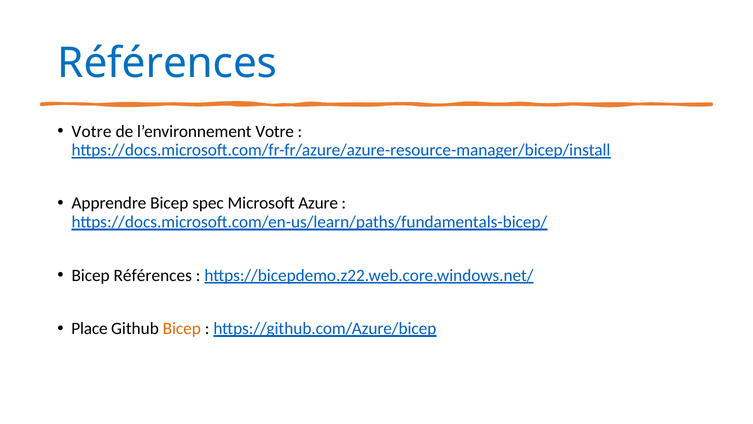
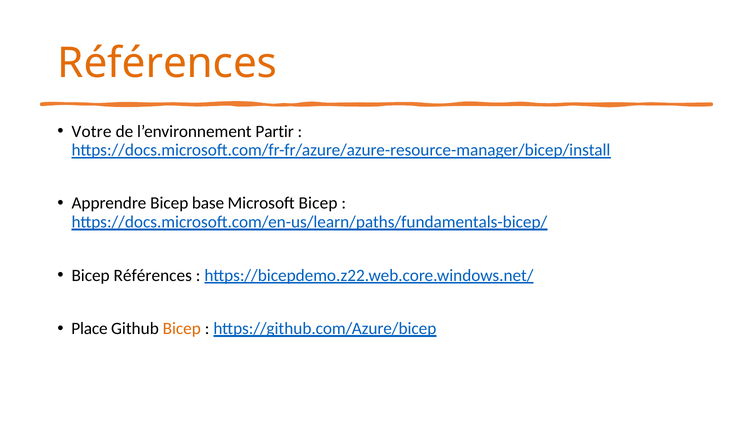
Références colour: blue -> orange (167, 63)
l’environnement Votre: Votre -> Partir (275, 131)
spec: spec -> base (208, 203)
Microsoft Azure: Azure -> Bicep (318, 203)
